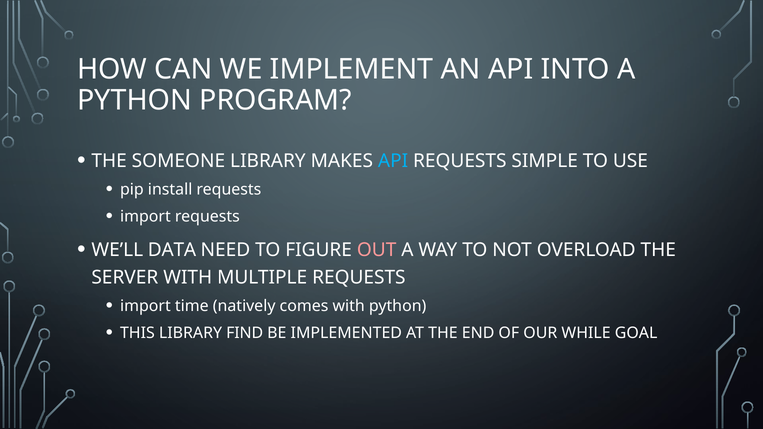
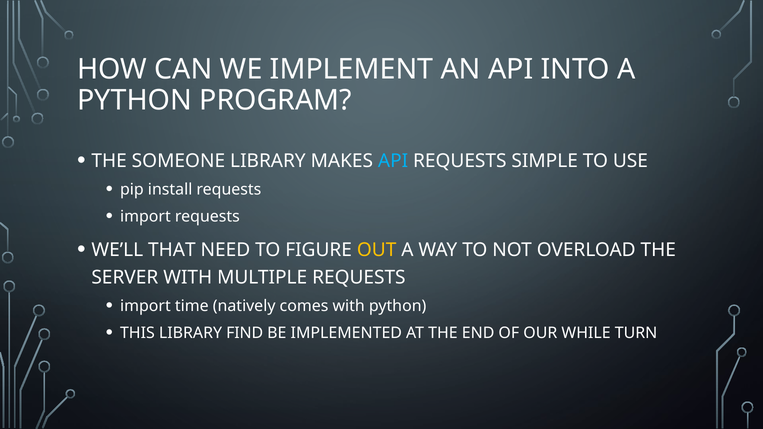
DATA: DATA -> THAT (172, 250)
OUT colour: pink -> yellow (377, 250)
GOAL: GOAL -> TURN (636, 333)
